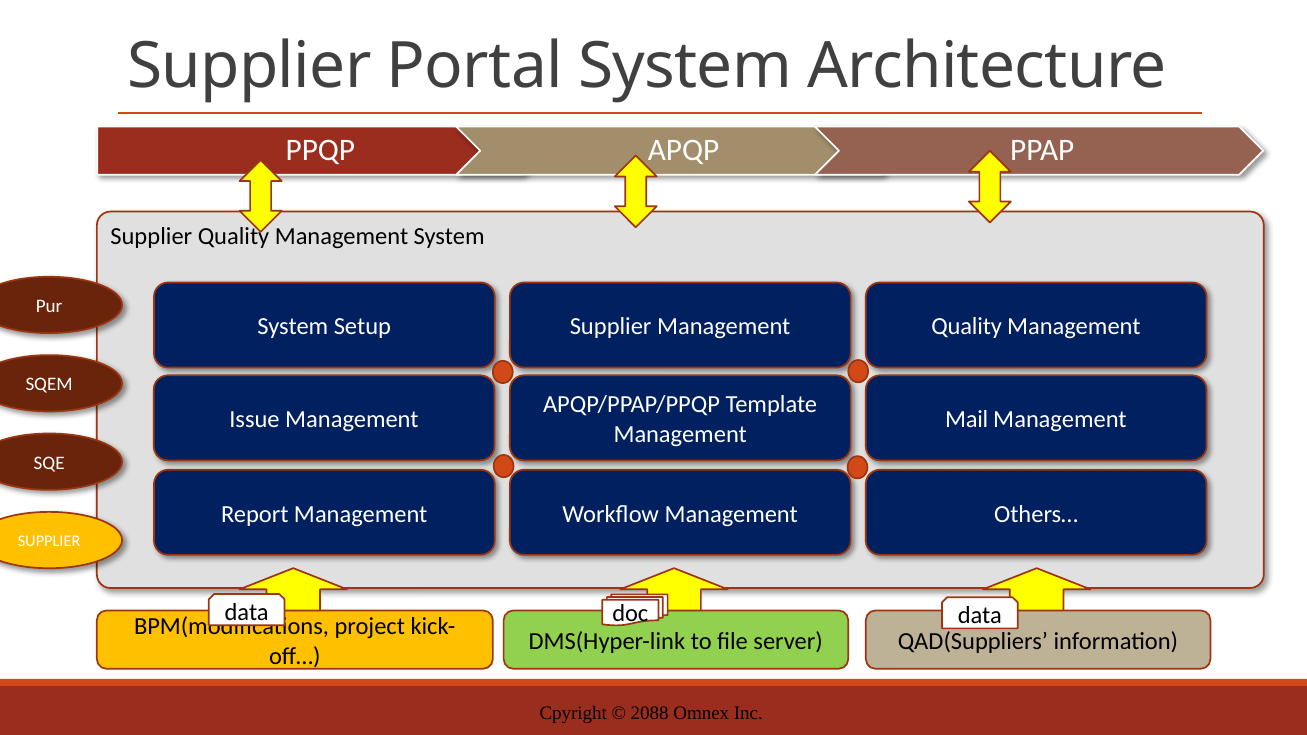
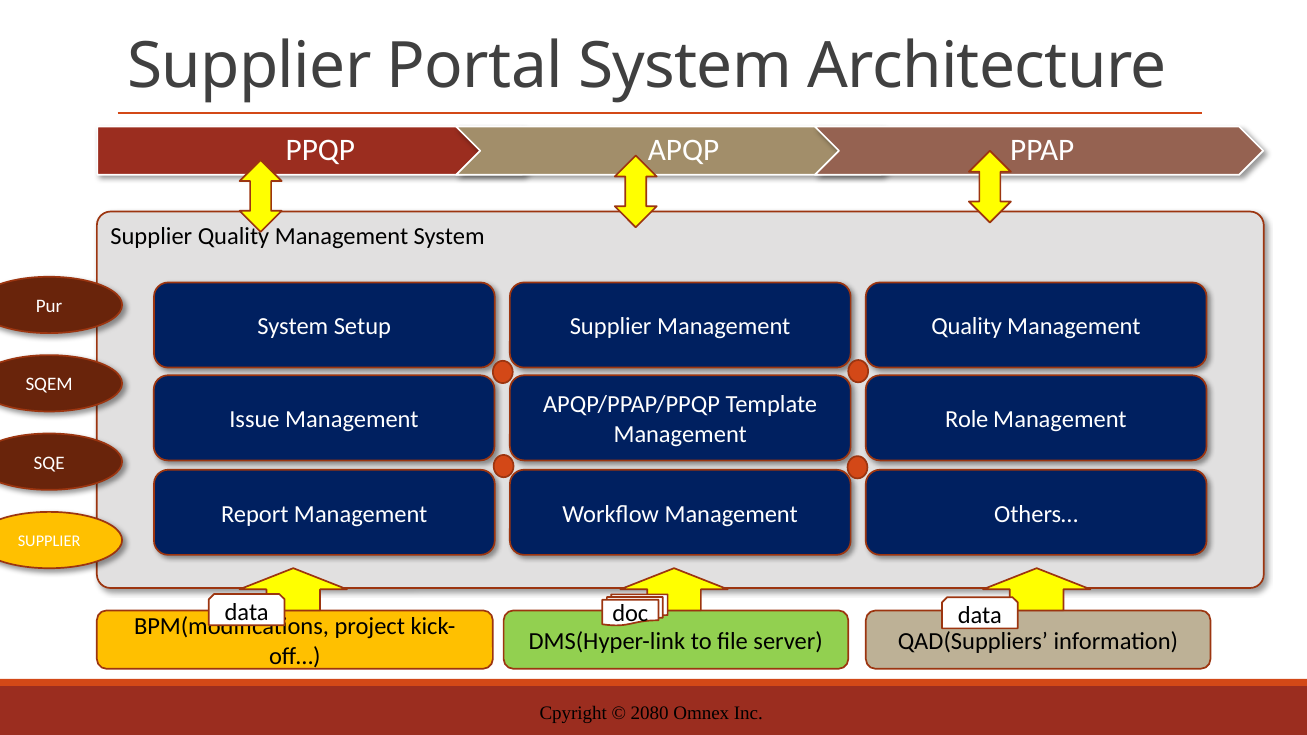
Mail: Mail -> Role (967, 420)
2088: 2088 -> 2080 (650, 713)
